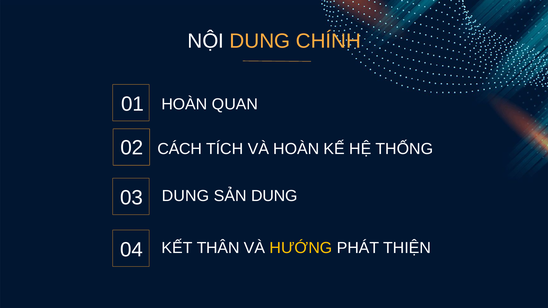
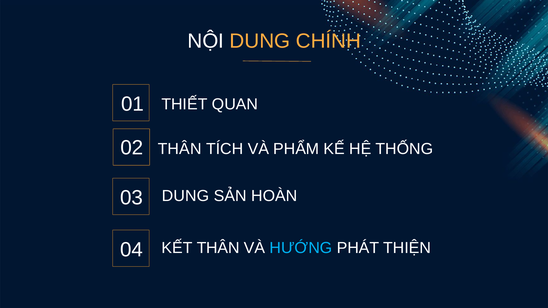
HOÀN: HOÀN -> THIẾT (184, 104)
CÁCH: CÁCH -> THÂN (180, 149)
VÀ HOÀN: HOÀN -> PHẨM (296, 149)
SẢN DUNG: DUNG -> HOÀN (274, 196)
HƯỚNG colour: yellow -> light blue (301, 248)
